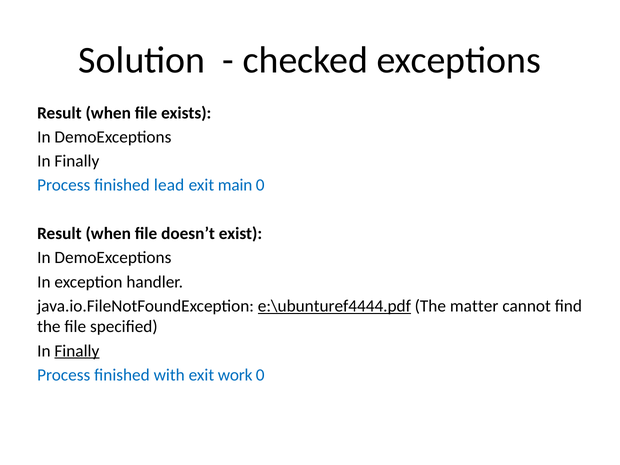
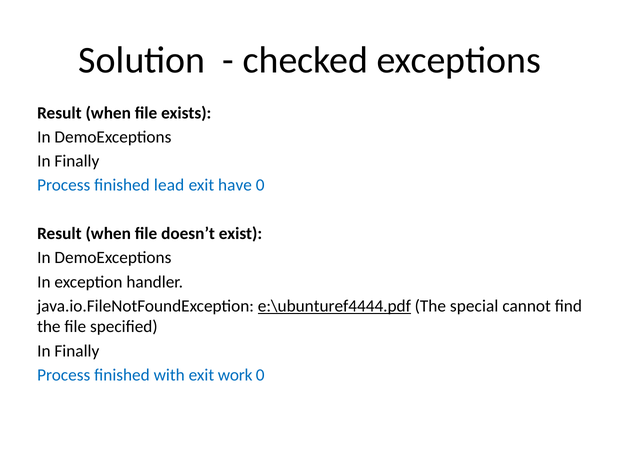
main: main -> have (235, 185)
matter: matter -> special (474, 306)
Finally underline: present -> none (77, 351)
